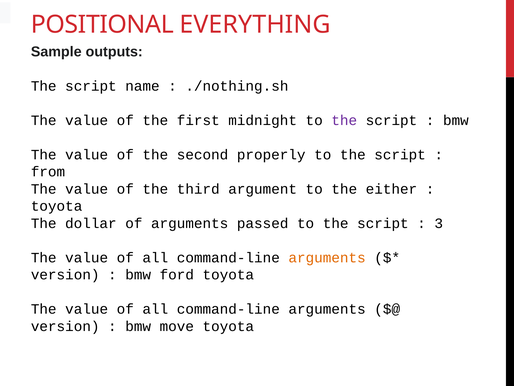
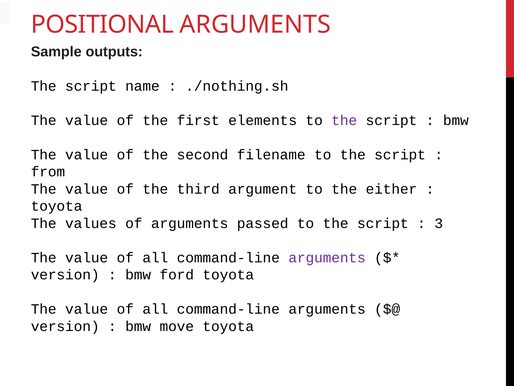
POSITIONAL EVERYTHING: EVERYTHING -> ARGUMENTS (255, 25)
midnight: midnight -> elements (263, 120)
properly: properly -> filename (271, 155)
dollar: dollar -> values (91, 223)
arguments colour: orange -> purple (327, 257)
